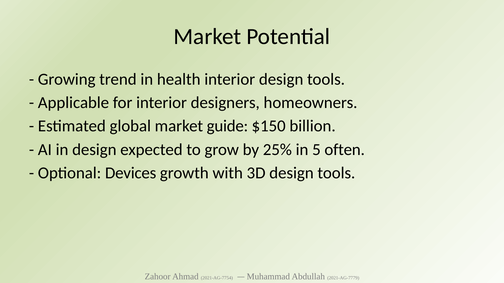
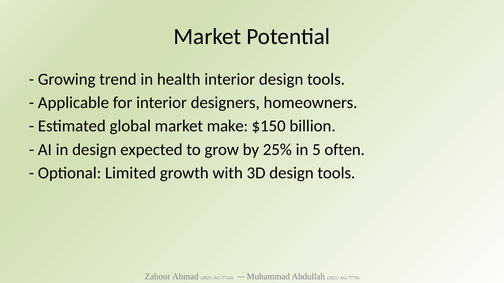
guide: guide -> make (227, 126)
Devices: Devices -> Limited (131, 173)
